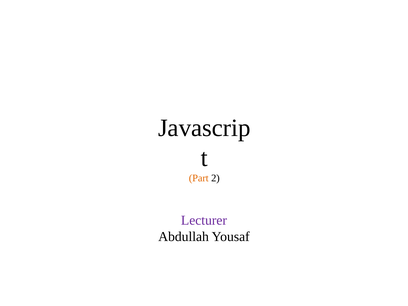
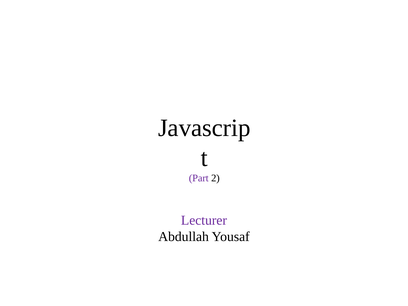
Part colour: orange -> purple (199, 178)
